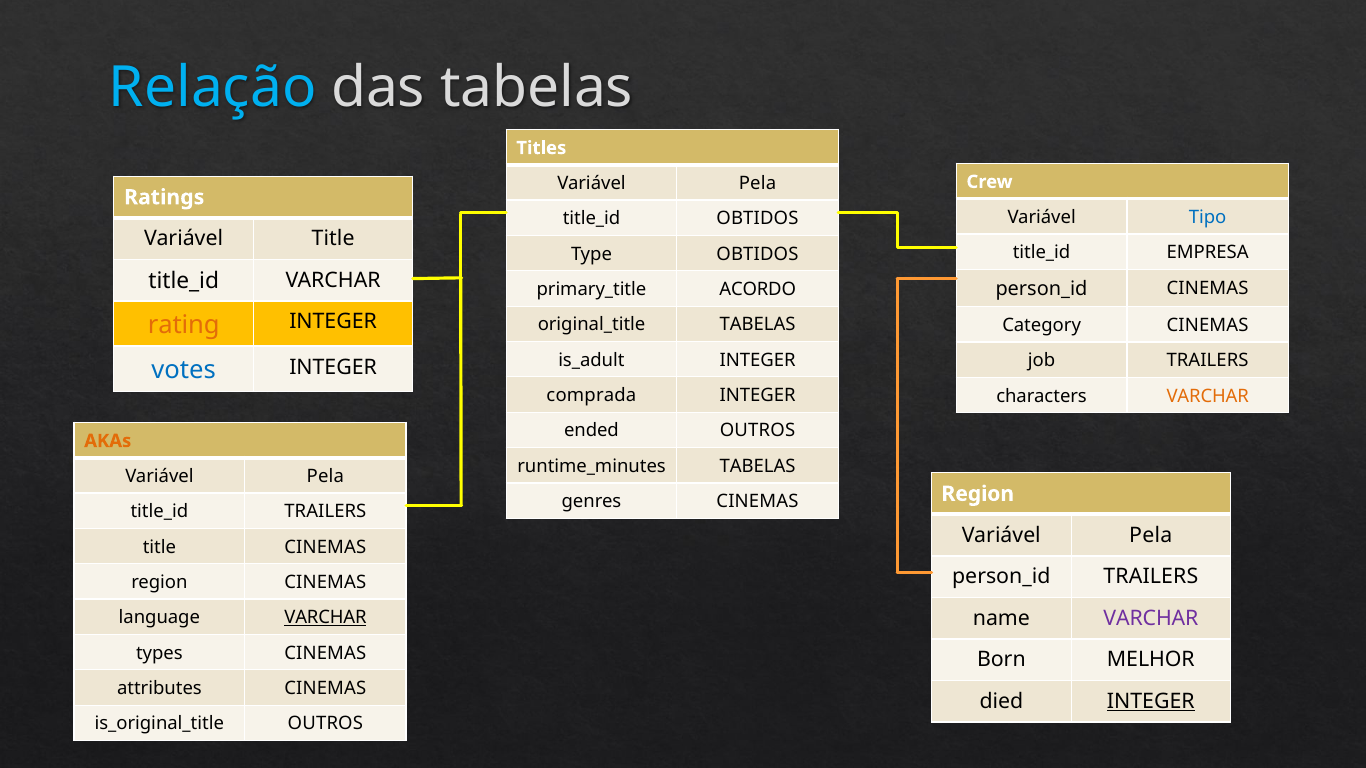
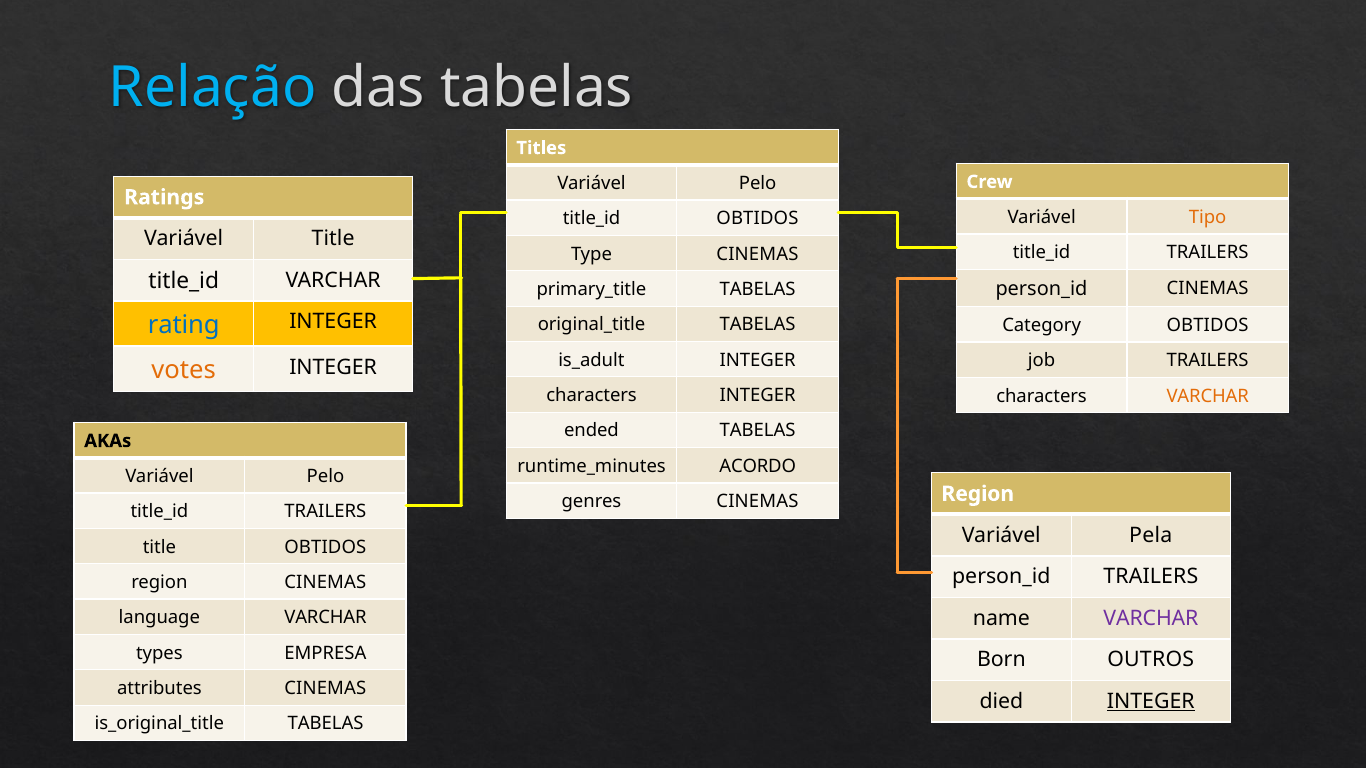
Pela: Pela -> Pelo (758, 183)
Tipo colour: blue -> orange (1208, 217)
EMPRESA: EMPRESA -> TRAILERS (1208, 253)
Type OBTIDOS: OBTIDOS -> CINEMAS (757, 254)
ACORDO: ACORDO -> TABELAS (758, 290)
rating colour: orange -> blue (184, 325)
Category CINEMAS: CINEMAS -> OBTIDOS (1208, 325)
votes colour: blue -> orange (184, 370)
comprada: comprada -> characters (592, 396)
ended OUTROS: OUTROS -> TABELAS (758, 431)
AKAs colour: orange -> black (108, 441)
TABELAS: TABELAS -> ACORDO (758, 466)
Pela: Pela -> Pelo (325, 476)
title CINEMAS: CINEMAS -> OBTIDOS (325, 547)
VARCHAR underline: present -> none (325, 618)
types CINEMAS: CINEMAS -> EMPRESA (325, 653)
MELHOR: MELHOR -> OUTROS (1151, 660)
OUTROS: OUTROS -> TABELAS (325, 724)
